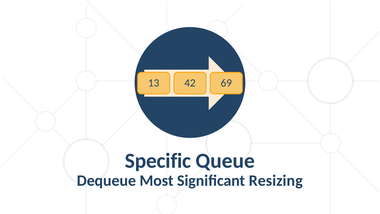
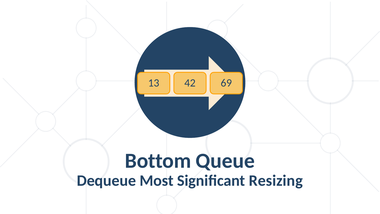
Specific: Specific -> Bottom (158, 161)
